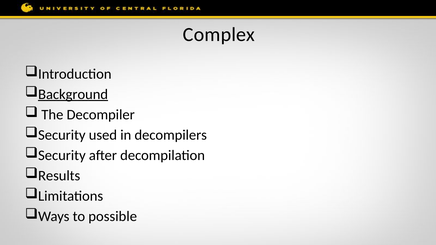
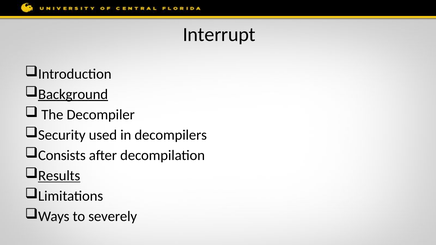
Complex: Complex -> Interrupt (219, 35)
Security: Security -> Consists (62, 156)
Results underline: none -> present (59, 176)
possible: possible -> severely (113, 217)
